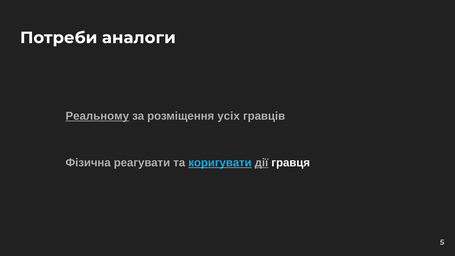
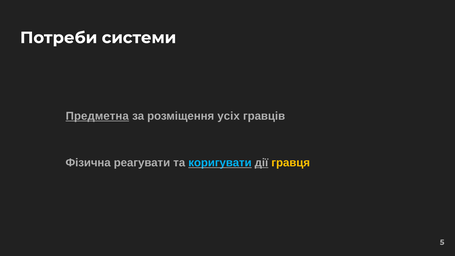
аналоги: аналоги -> системи (139, 38)
Реальному: Реальному -> Предметна (97, 116)
гравця colour: white -> yellow (291, 163)
